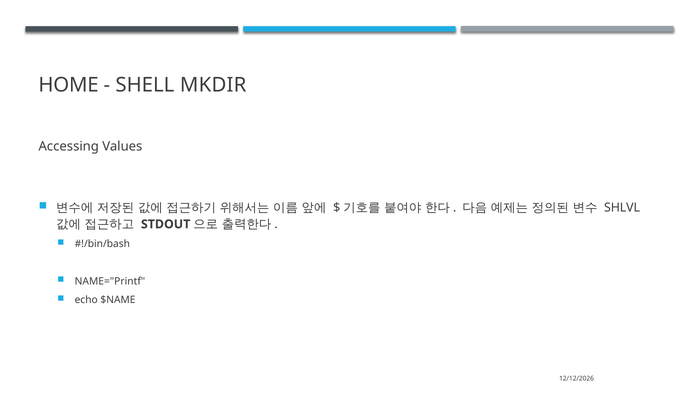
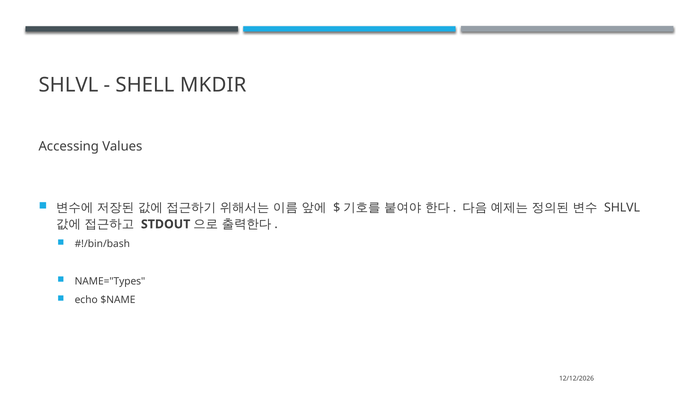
HOME: HOME -> SHLVL (68, 85)
NAME="Printf: NAME="Printf -> NAME="Types (110, 282)
